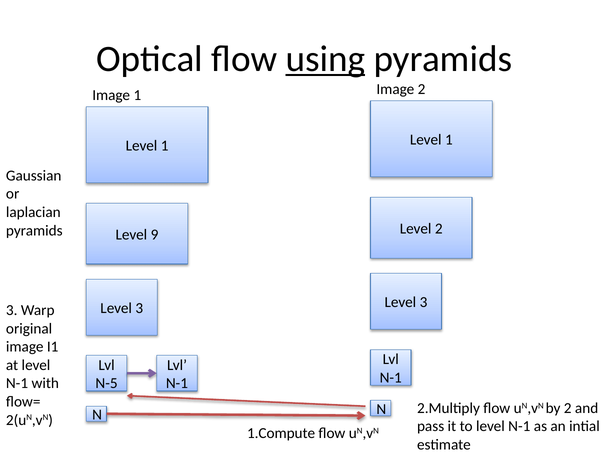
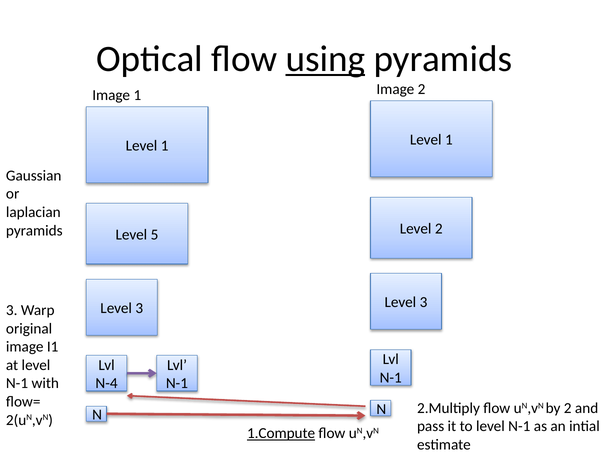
9: 9 -> 5 (155, 234)
N-5: N-5 -> N-4 (107, 383)
1.Compute underline: none -> present (281, 433)
